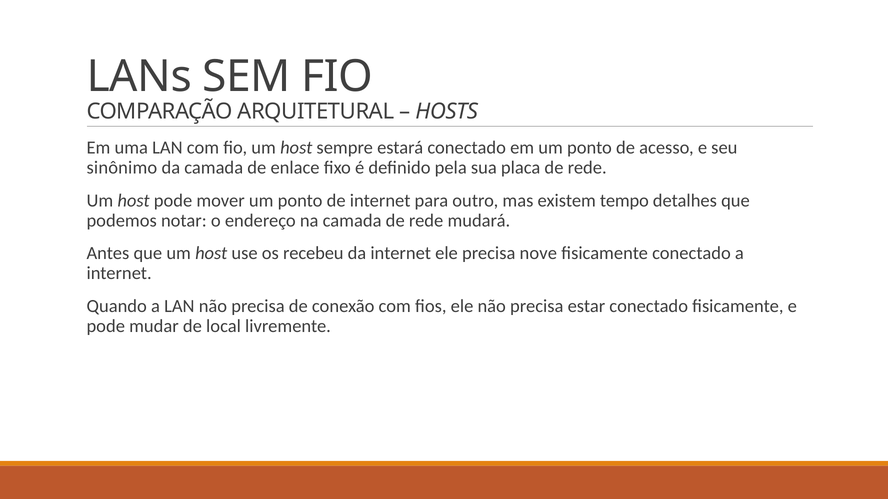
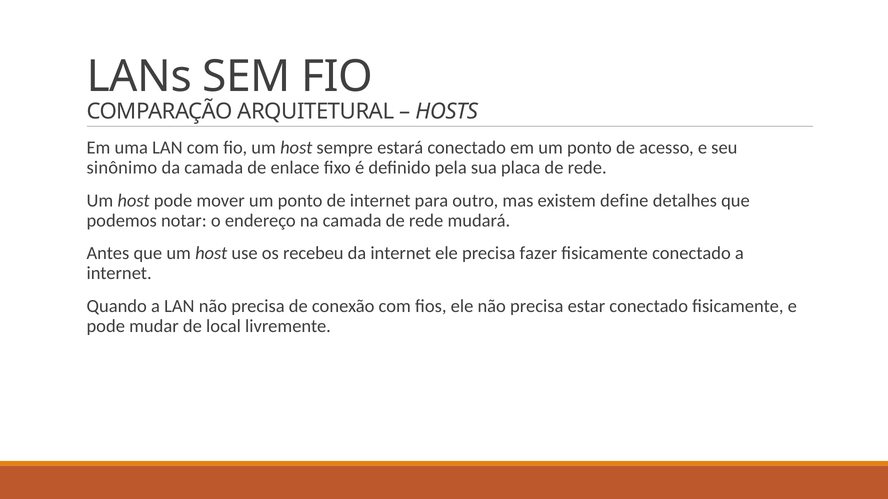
tempo: tempo -> define (624, 201)
nove: nove -> fazer (538, 254)
